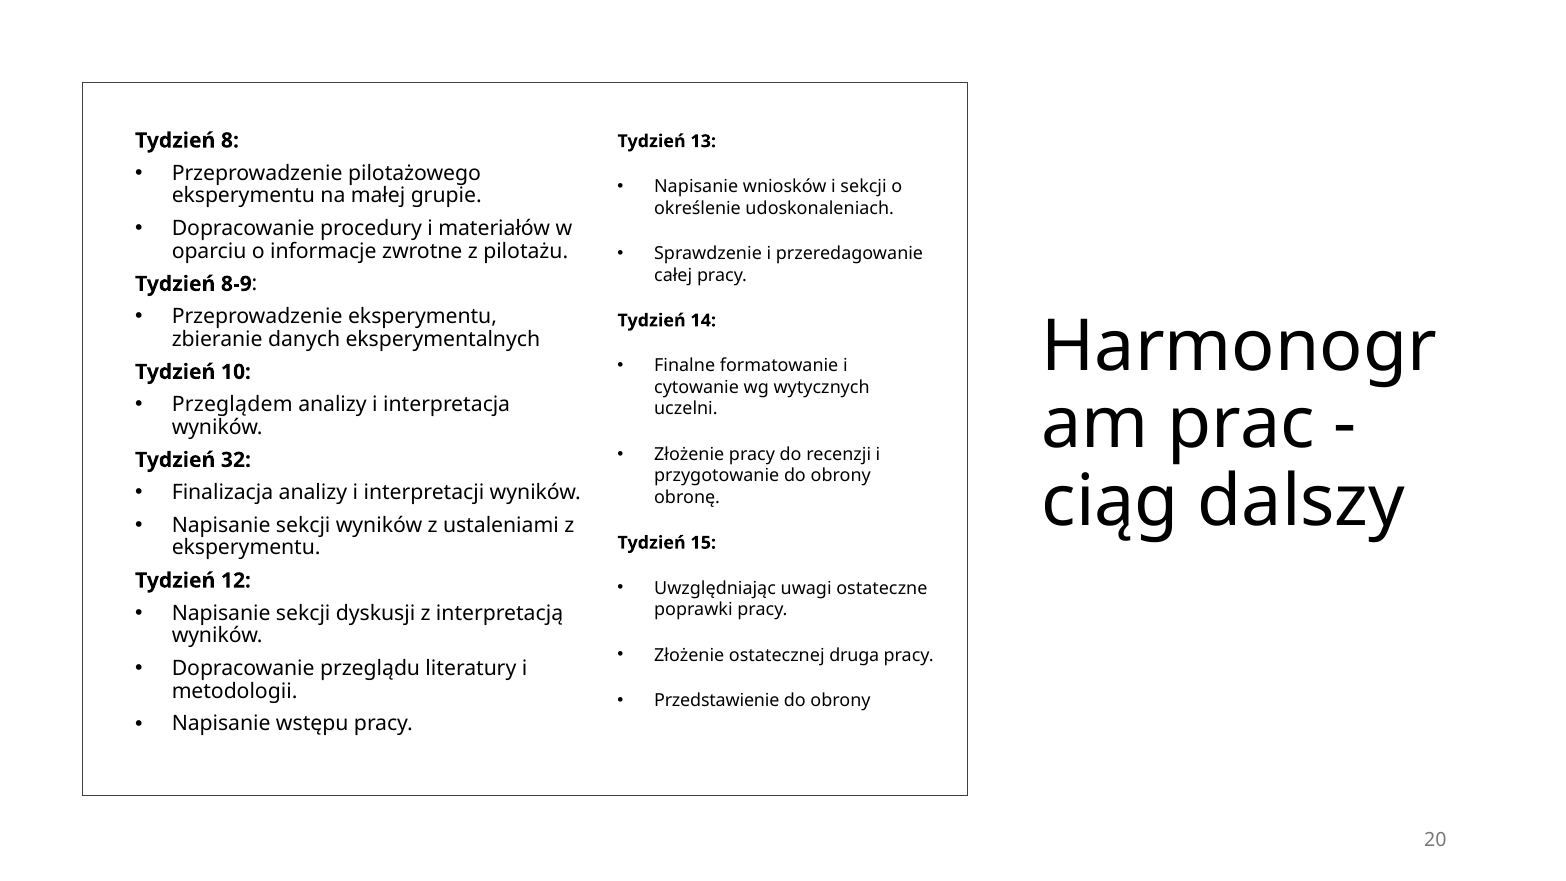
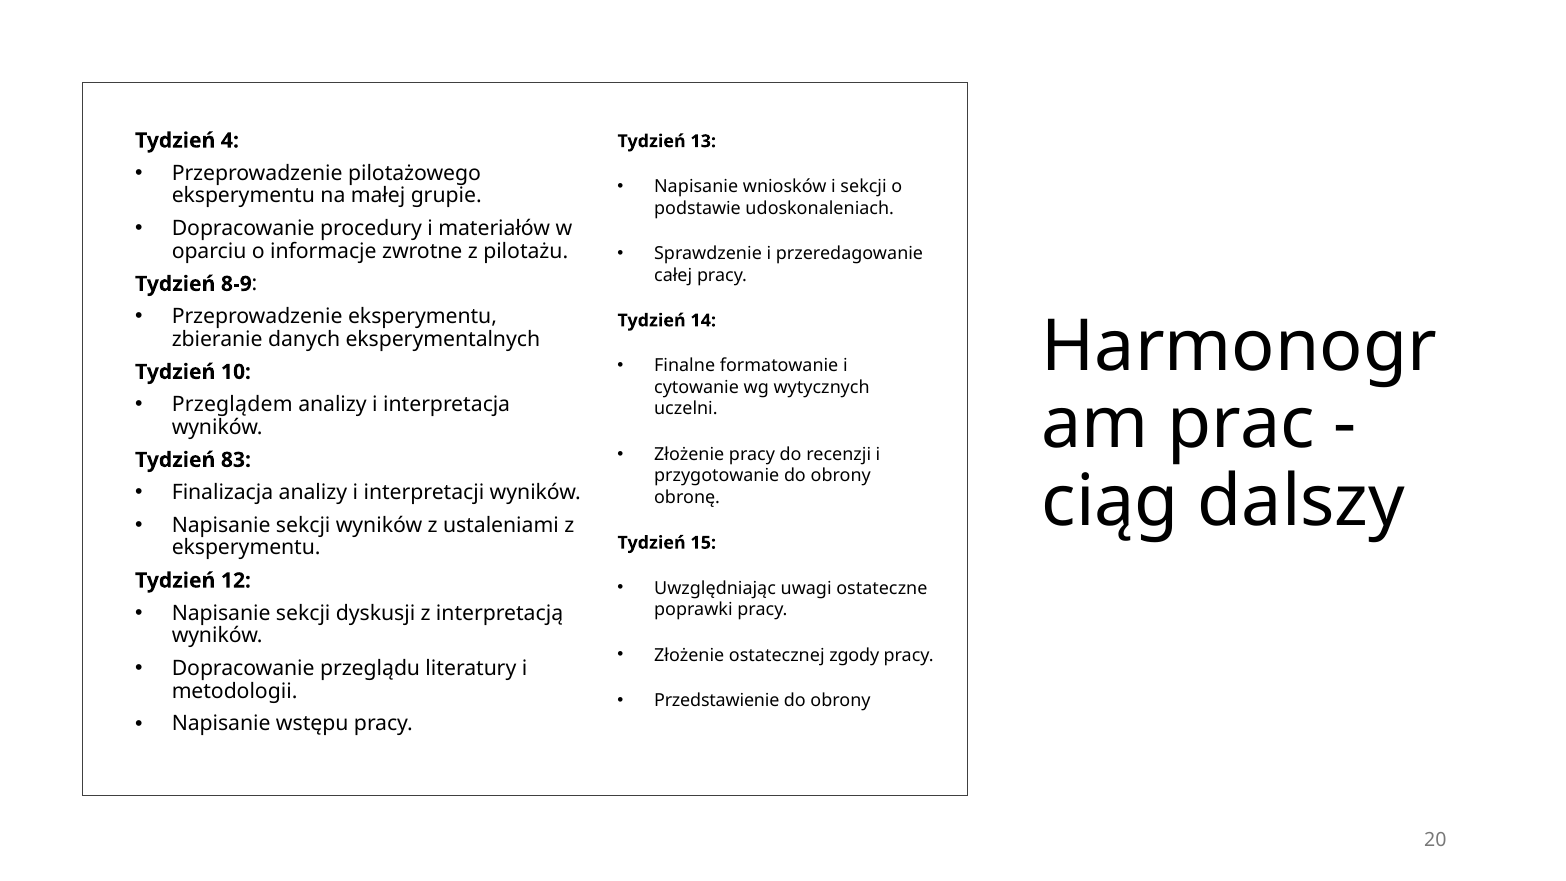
8: 8 -> 4 (230, 141)
określenie: określenie -> podstawie (697, 208)
32: 32 -> 83 (236, 460)
druga: druga -> zgody (854, 655)
